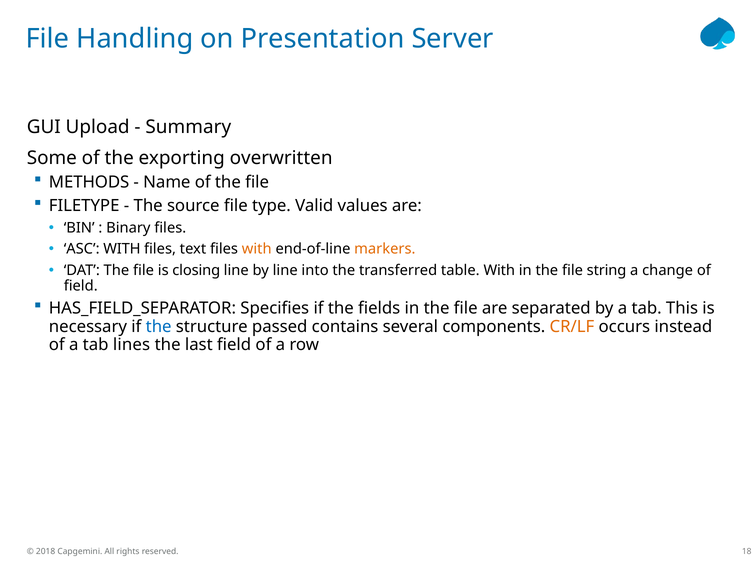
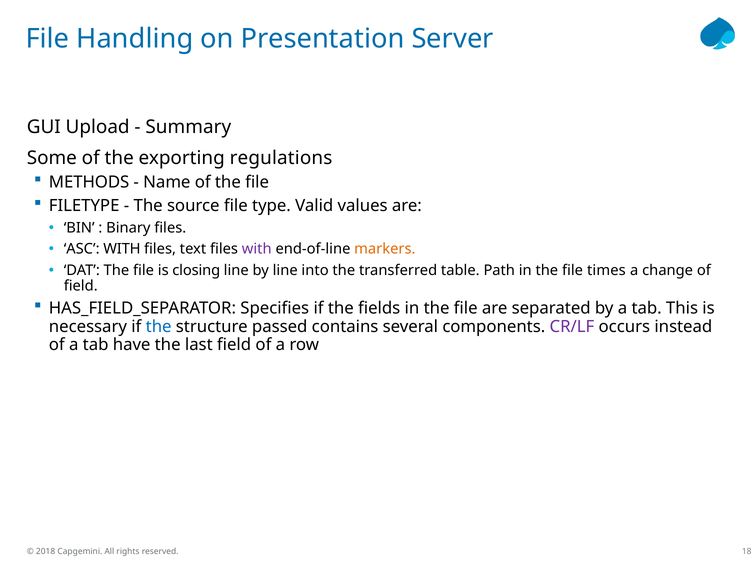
overwritten: overwritten -> regulations (281, 158)
with colour: orange -> purple (257, 249)
table With: With -> Path (499, 270)
string: string -> times (606, 270)
CR/LF colour: orange -> purple (572, 326)
lines: lines -> have (132, 345)
